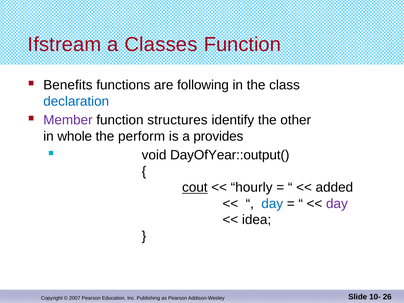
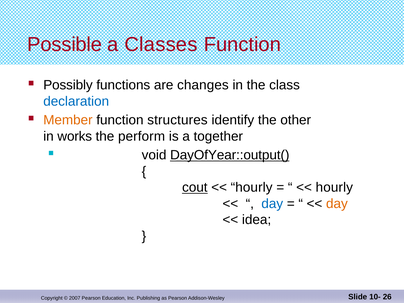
Ifstream: Ifstream -> Possible (65, 44)
Benefits: Benefits -> Possibly (68, 85)
following: following -> changes (203, 85)
Member colour: purple -> orange (68, 120)
whole: whole -> works (75, 136)
provides: provides -> together (218, 136)
DayOfYear::output( underline: none -> present (230, 155)
added: added -> hourly (334, 187)
day colour: purple -> orange (337, 204)
